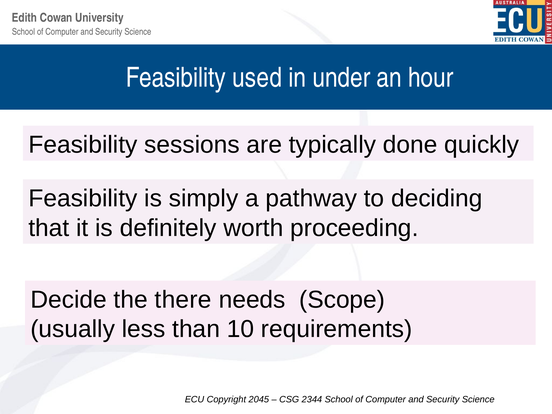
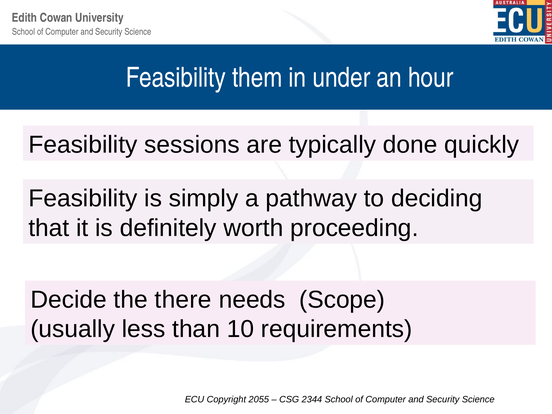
used: used -> them (257, 78)
2045: 2045 -> 2055 (259, 399)
